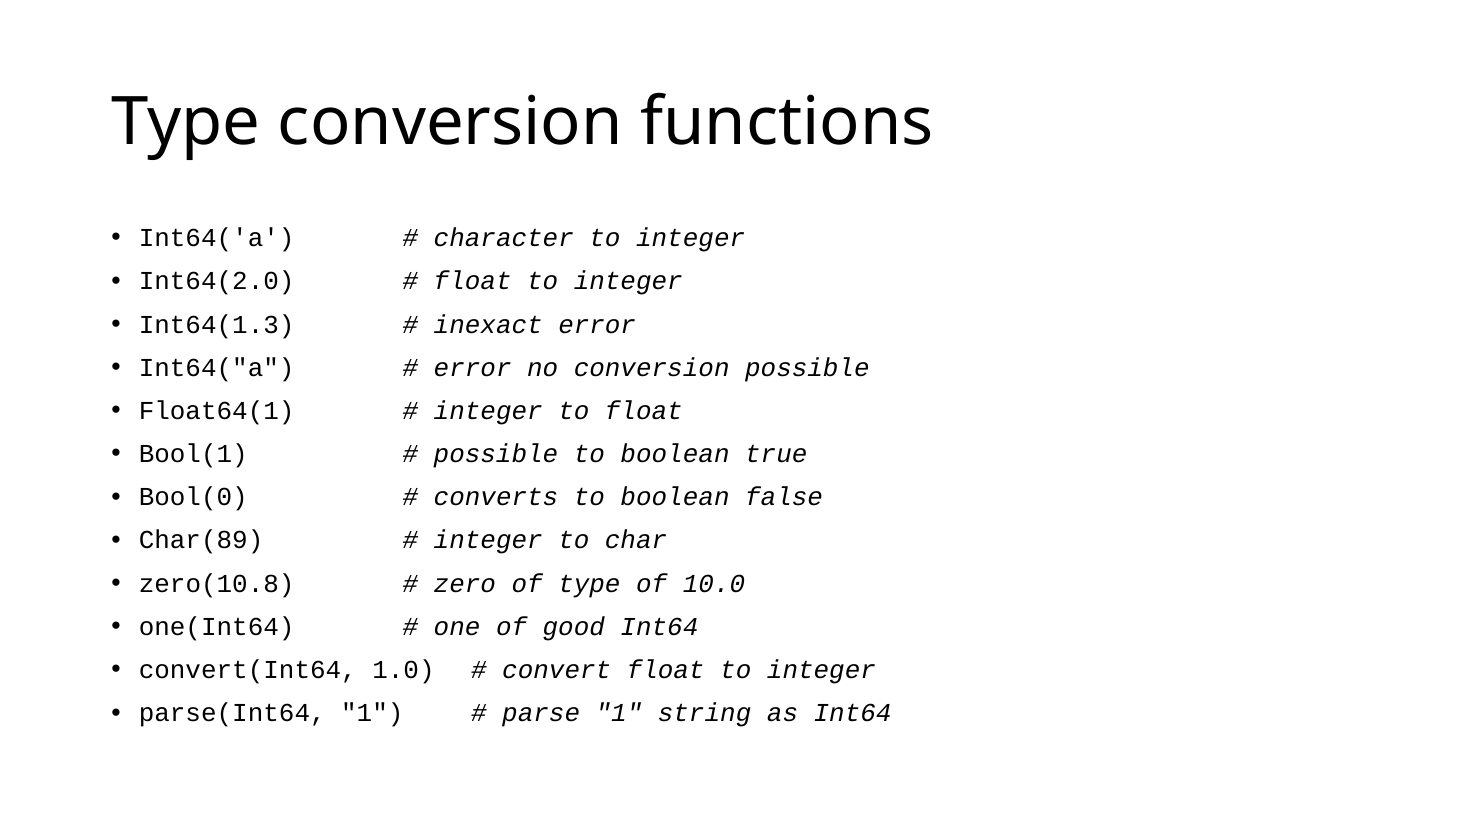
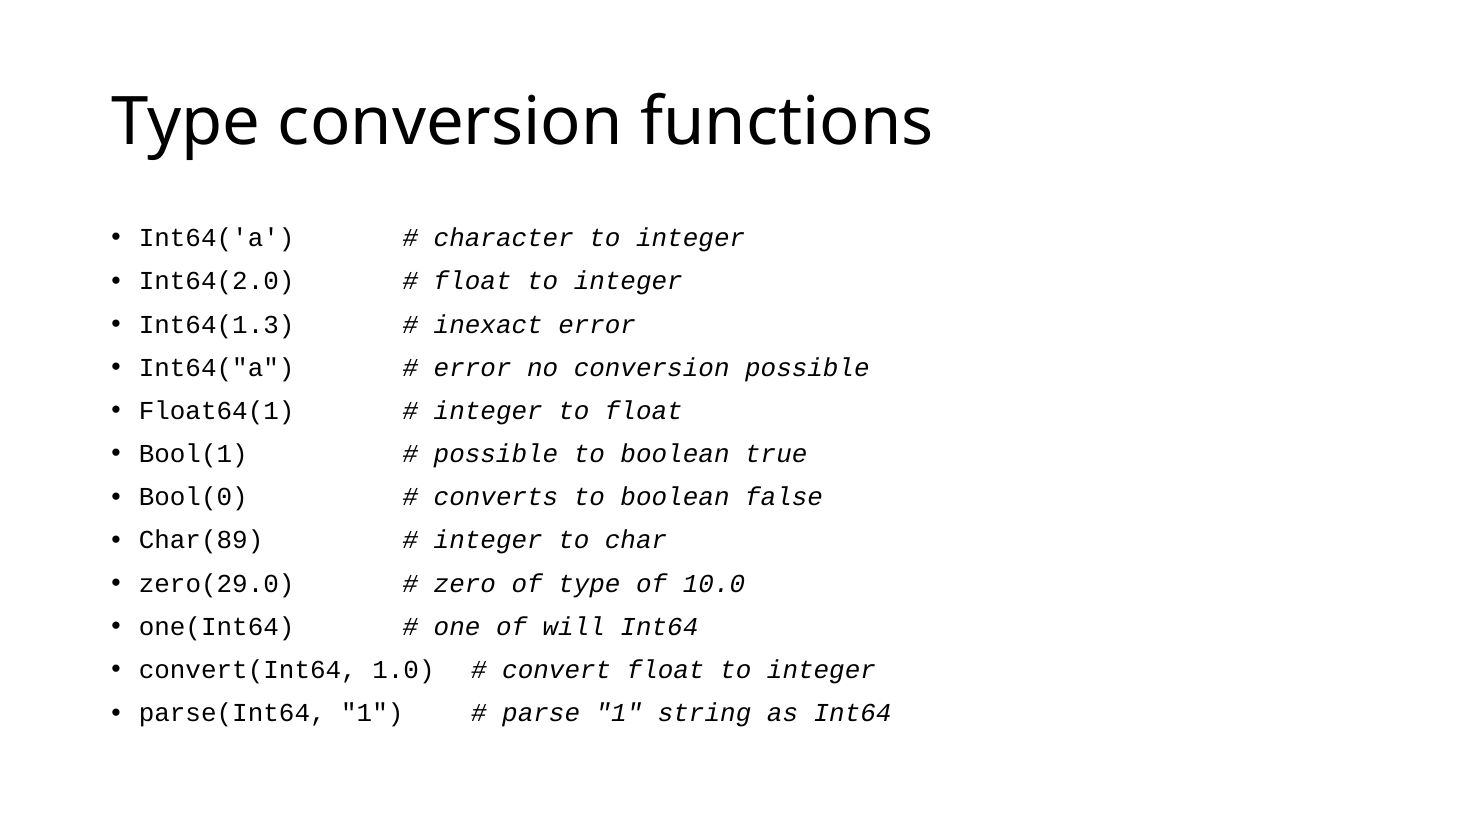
zero(10.8: zero(10.8 -> zero(29.0 (217, 584)
good: good -> will (574, 627)
